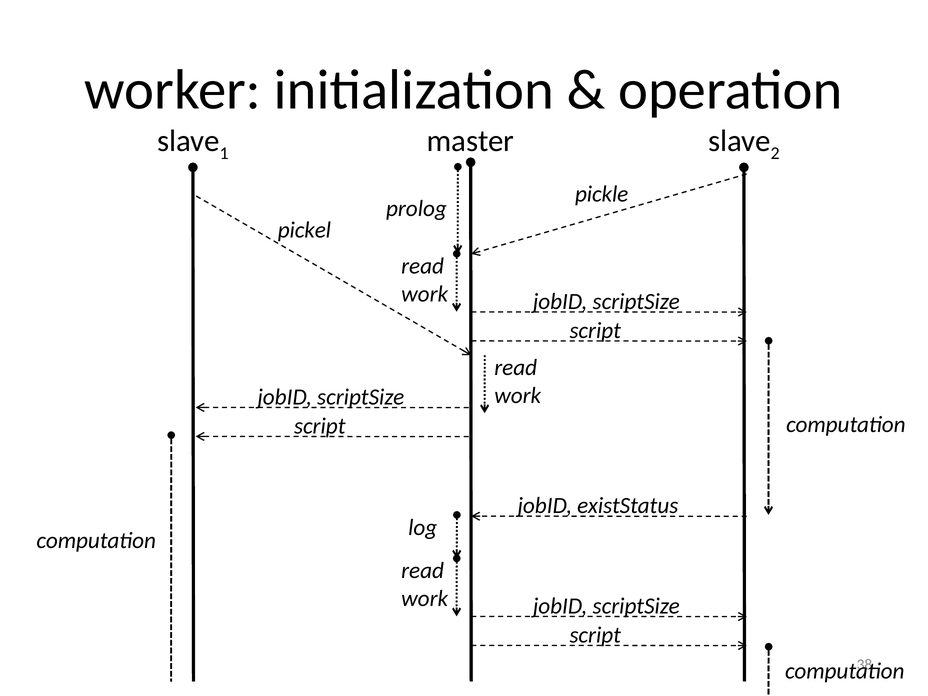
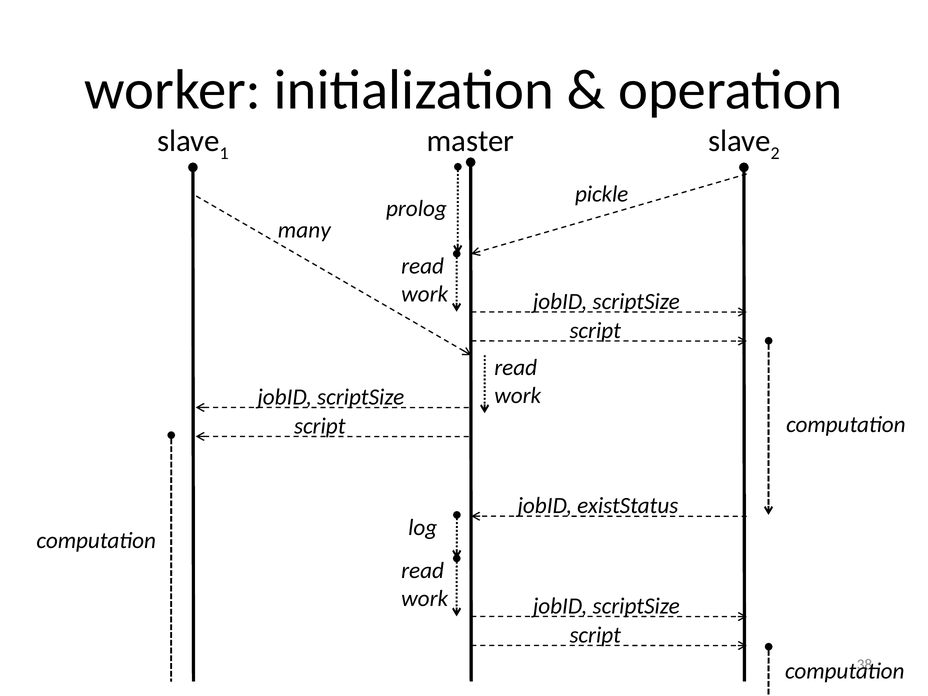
pickel: pickel -> many (304, 230)
